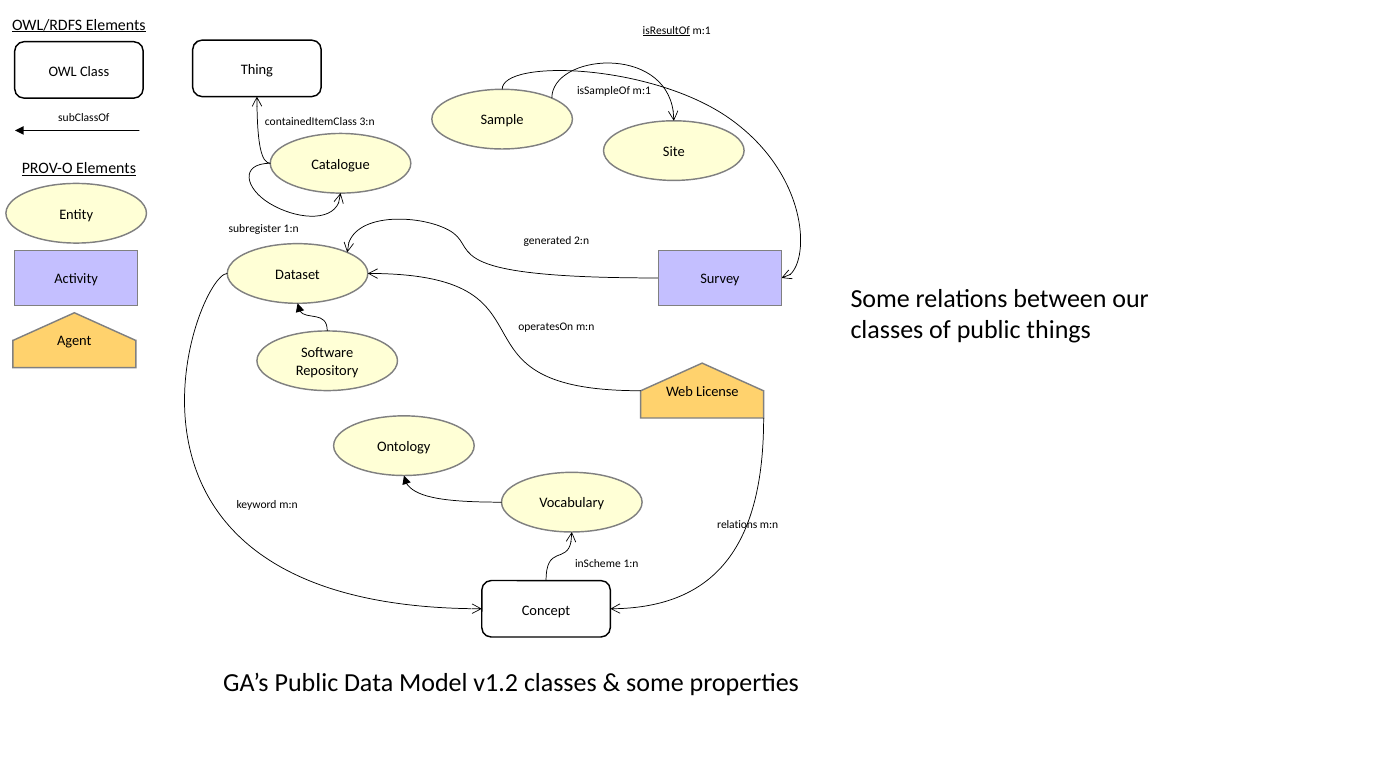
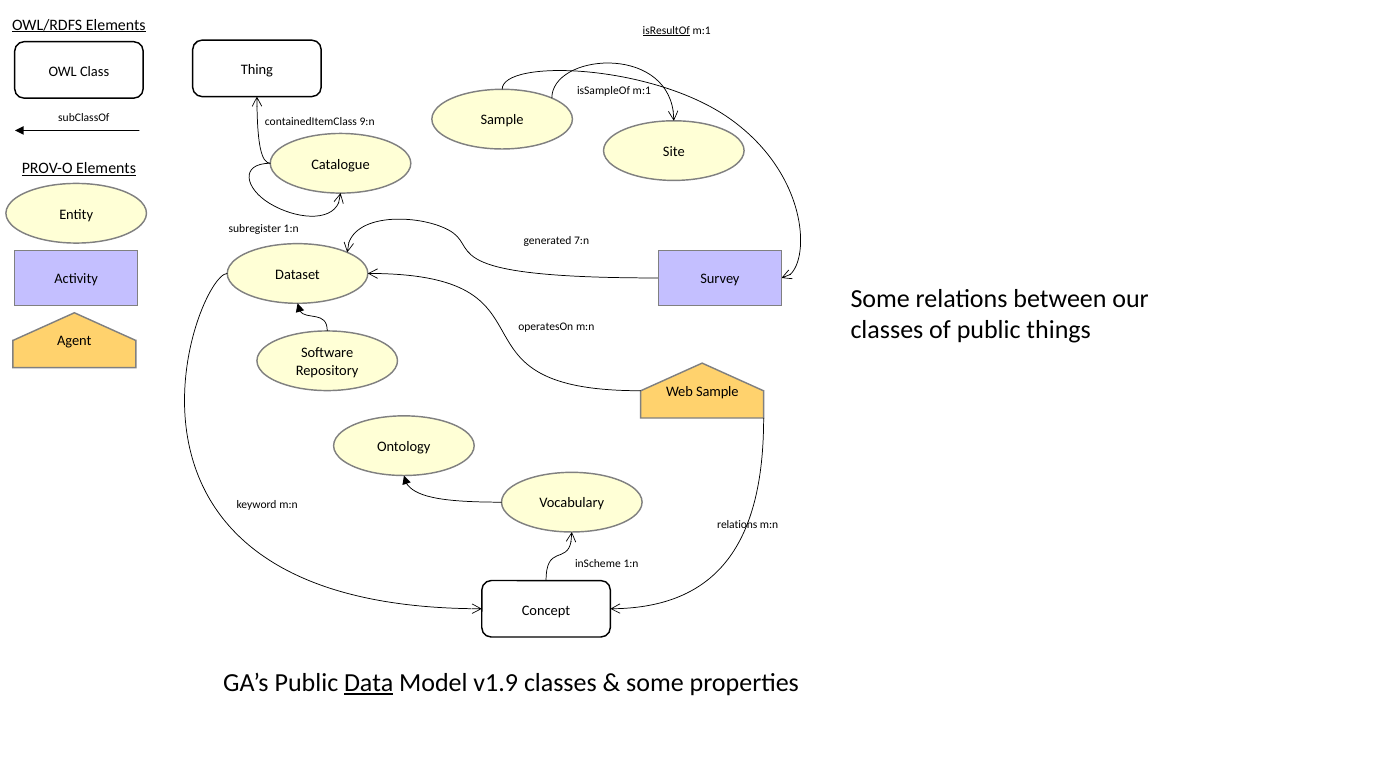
3:n: 3:n -> 9:n (367, 122)
2:n: 2:n -> 7:n (582, 240)
Web License: License -> Sample (717, 391)
Data underline: none -> present (369, 683)
v1.2: v1.2 -> v1.9 (496, 683)
